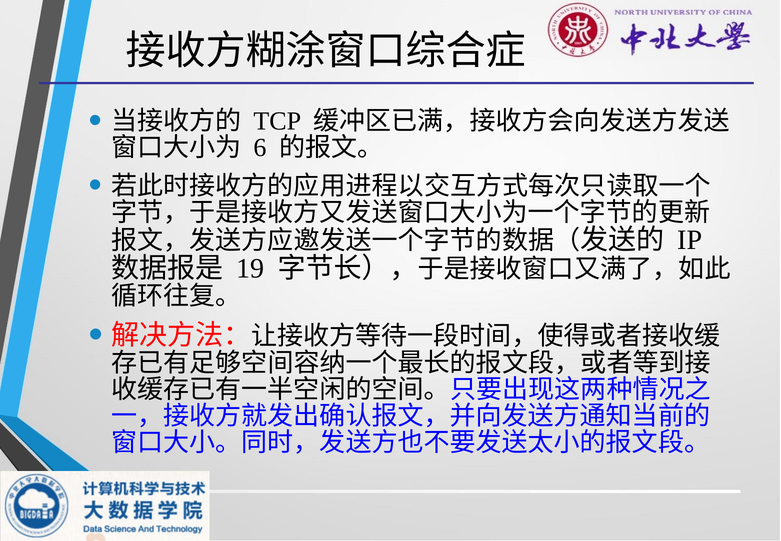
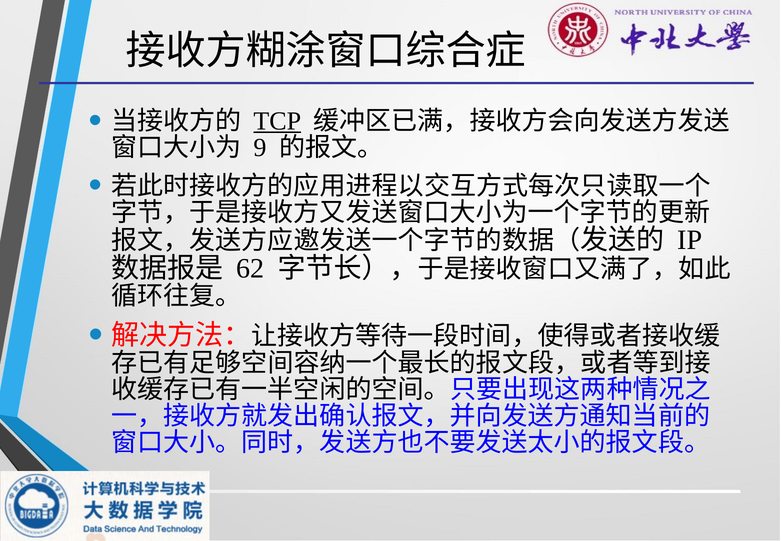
TCP underline: none -> present (277, 121)
6: 6 -> 9 (260, 148)
19: 19 -> 62 (250, 269)
